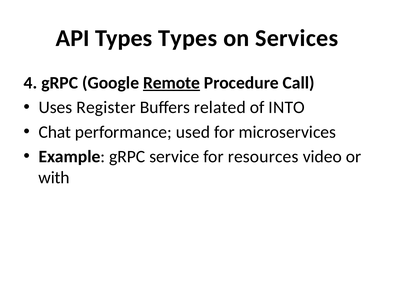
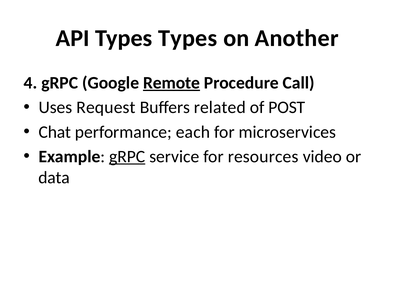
Services: Services -> Another (297, 38)
Register: Register -> Request (106, 107)
INTO: INTO -> POST (287, 107)
used: used -> each (193, 132)
gRPC underline: none -> present (127, 157)
with: with -> data (54, 178)
